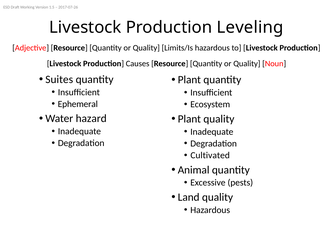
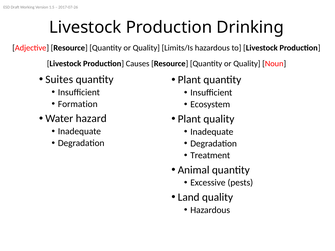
Leveling: Leveling -> Drinking (250, 27)
Ephemeral: Ephemeral -> Formation (78, 104)
Cultivated: Cultivated -> Treatment (210, 155)
